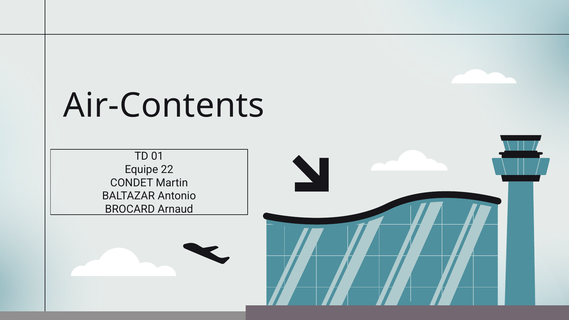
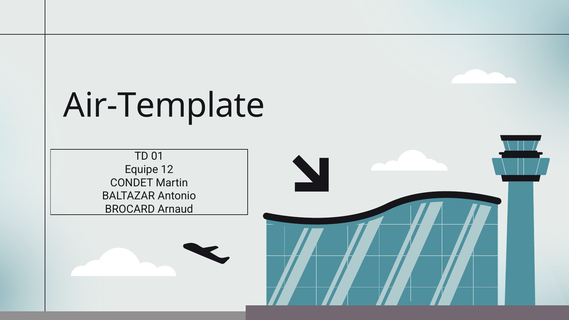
Air-Contents: Air-Contents -> Air-Template (164, 106)
22: 22 -> 12 (167, 169)
